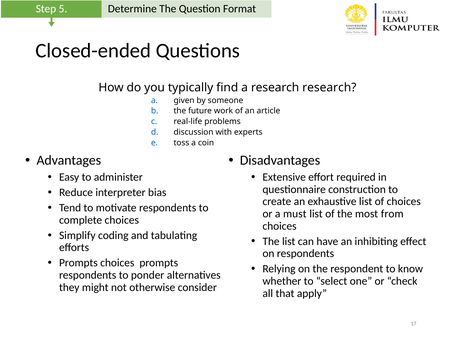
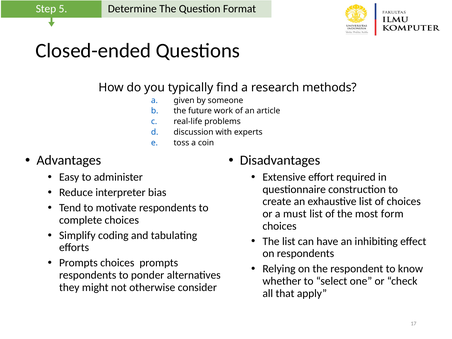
research research: research -> methods (329, 88)
from: from -> form (392, 214)
